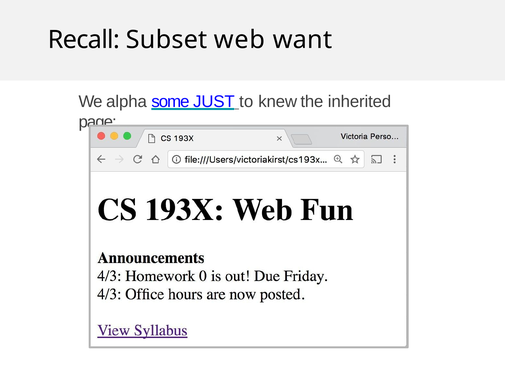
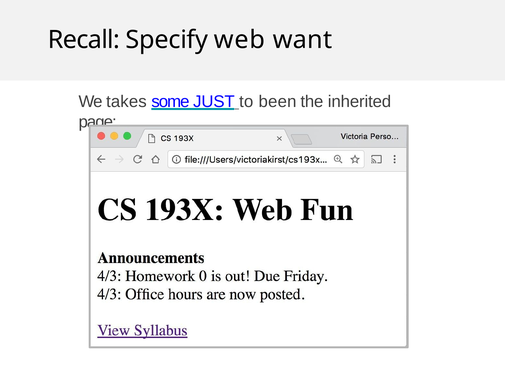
Subset: Subset -> Specify (167, 40)
alpha: alpha -> takes (126, 102)
knew: knew -> been (278, 102)
